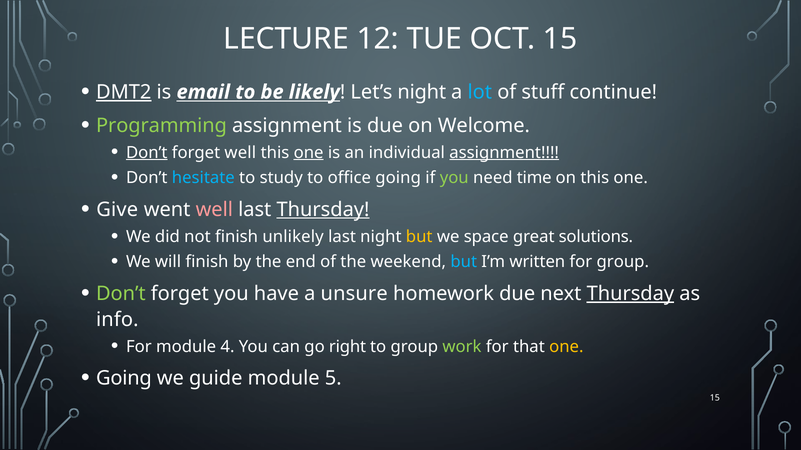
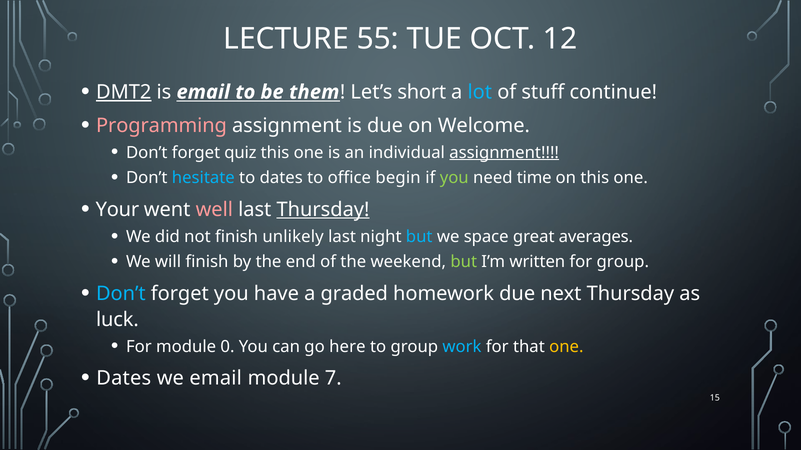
12: 12 -> 55 (378, 39)
OCT 15: 15 -> 12 (560, 39)
likely: likely -> them (314, 92)
Let’s night: night -> short (422, 92)
Programming colour: light green -> pink (161, 126)
Don’t underline: present -> none (147, 153)
forget well: well -> quiz (240, 153)
one underline: present -> none (309, 153)
to study: study -> dates (281, 178)
office going: going -> begin (398, 178)
Give: Give -> Your (117, 210)
but colour: yellow -> light blue (419, 237)
solutions: solutions -> averages (596, 237)
but colour: light blue -> light green (464, 262)
Don’t colour: light green -> light blue (121, 294)
unsure: unsure -> graded (354, 294)
Thursday underline: present -> none (630, 294)
info: info -> luck (117, 320)
4: 4 -> 0 (227, 347)
right: right -> here (347, 347)
work colour: light green -> light blue (462, 347)
Going: Going -> Dates (124, 379)
we guide: guide -> email (216, 379)
5: 5 -> 7 (333, 379)
